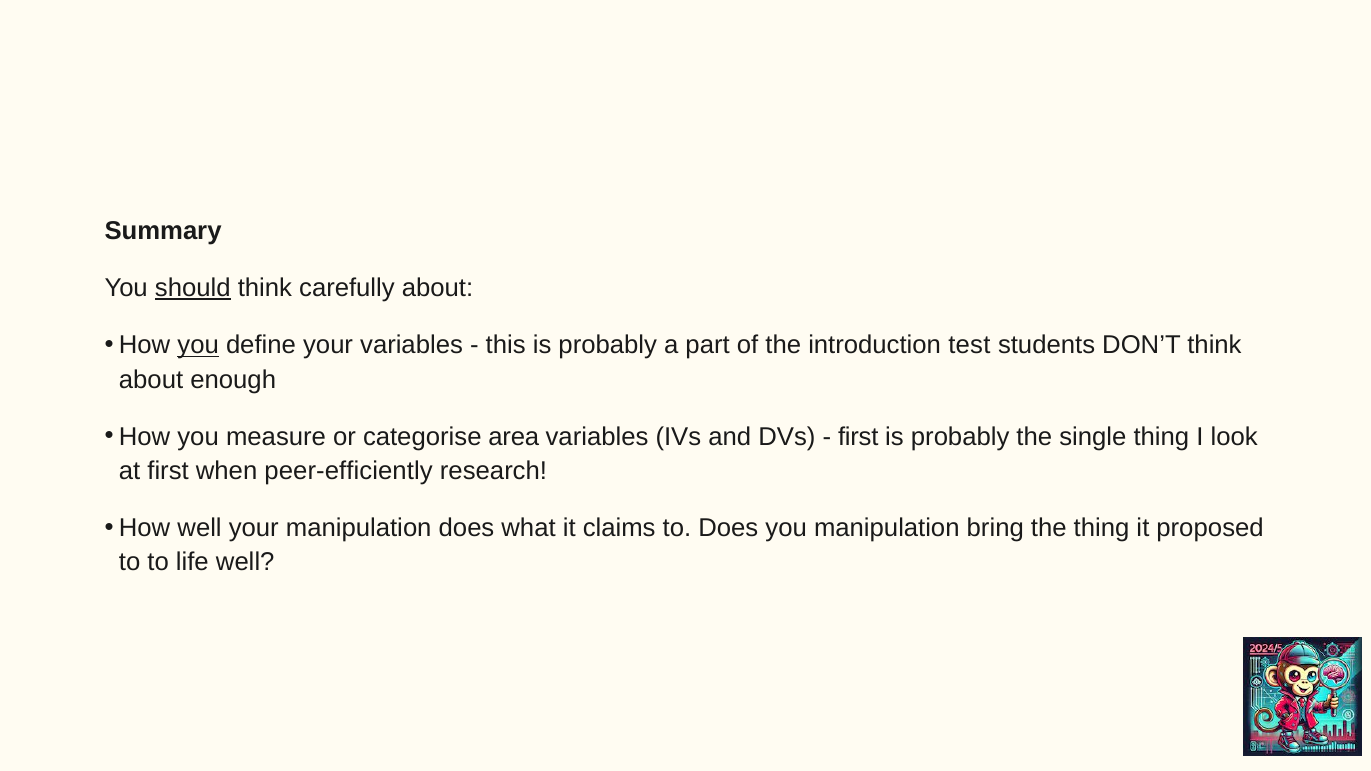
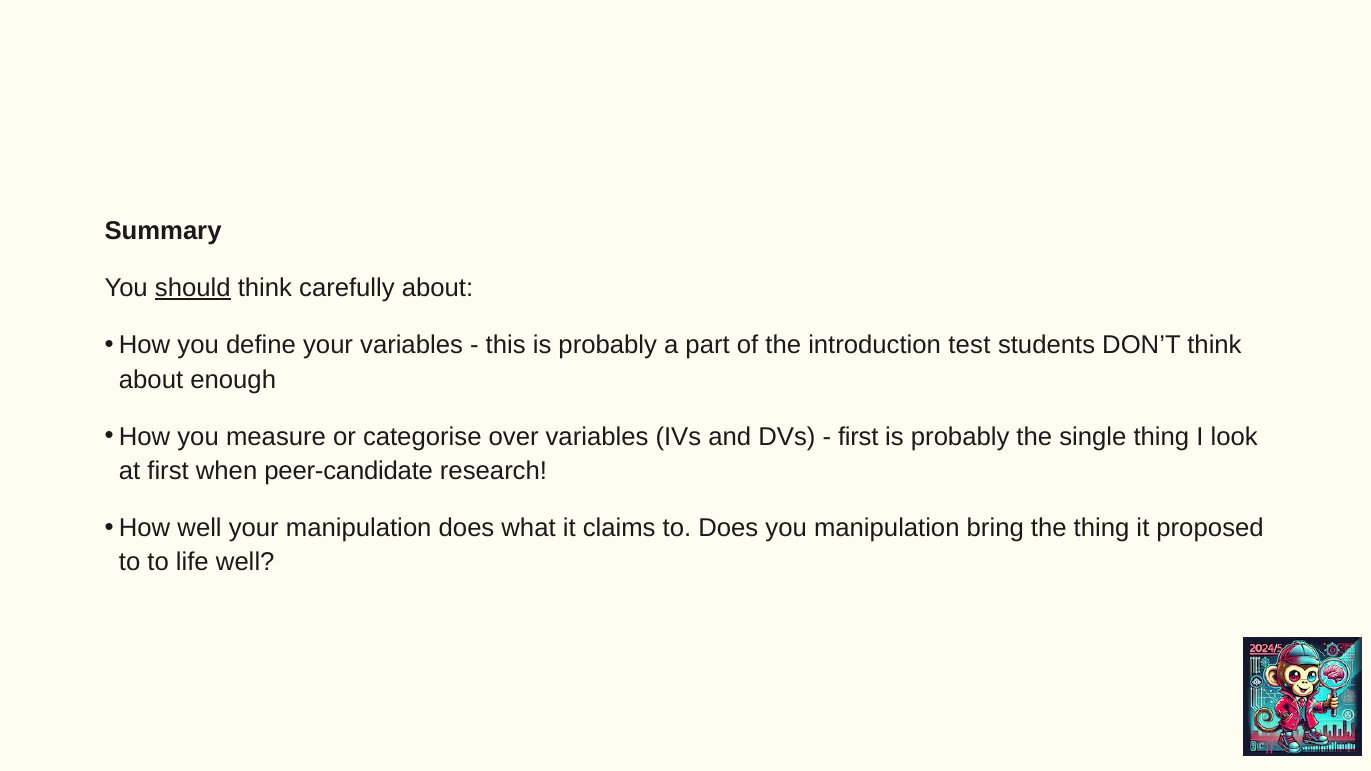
you underline: present -> none (198, 345)
area: area -> over (514, 437)
peer-efficiently: peer-efficiently -> peer-candidate (349, 471)
